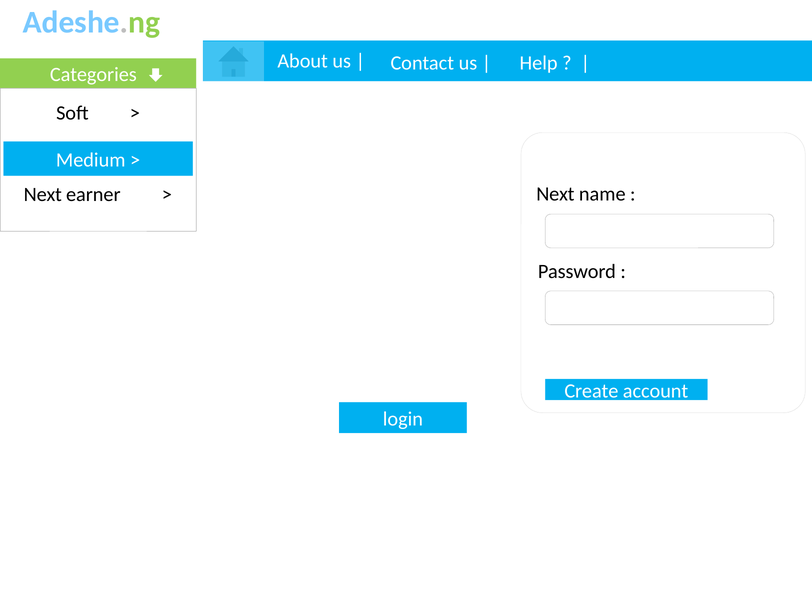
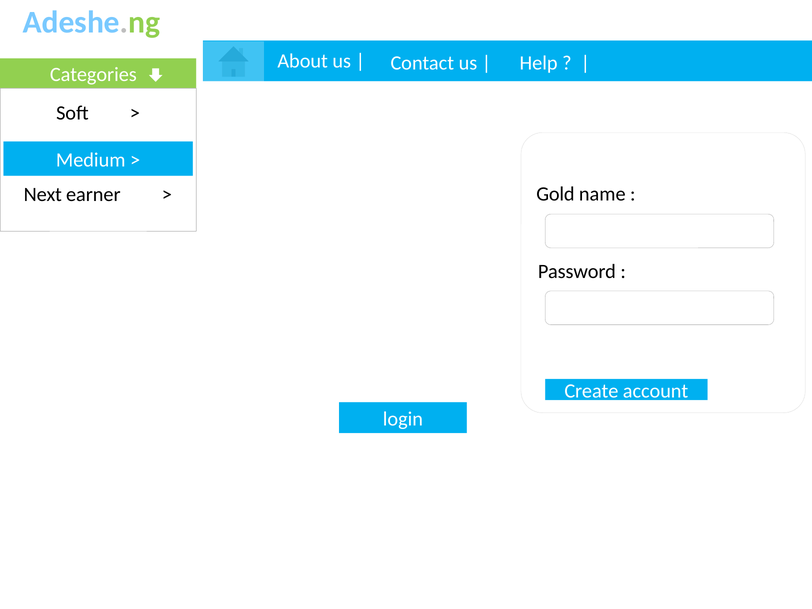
Next: Next -> Gold (555, 194)
